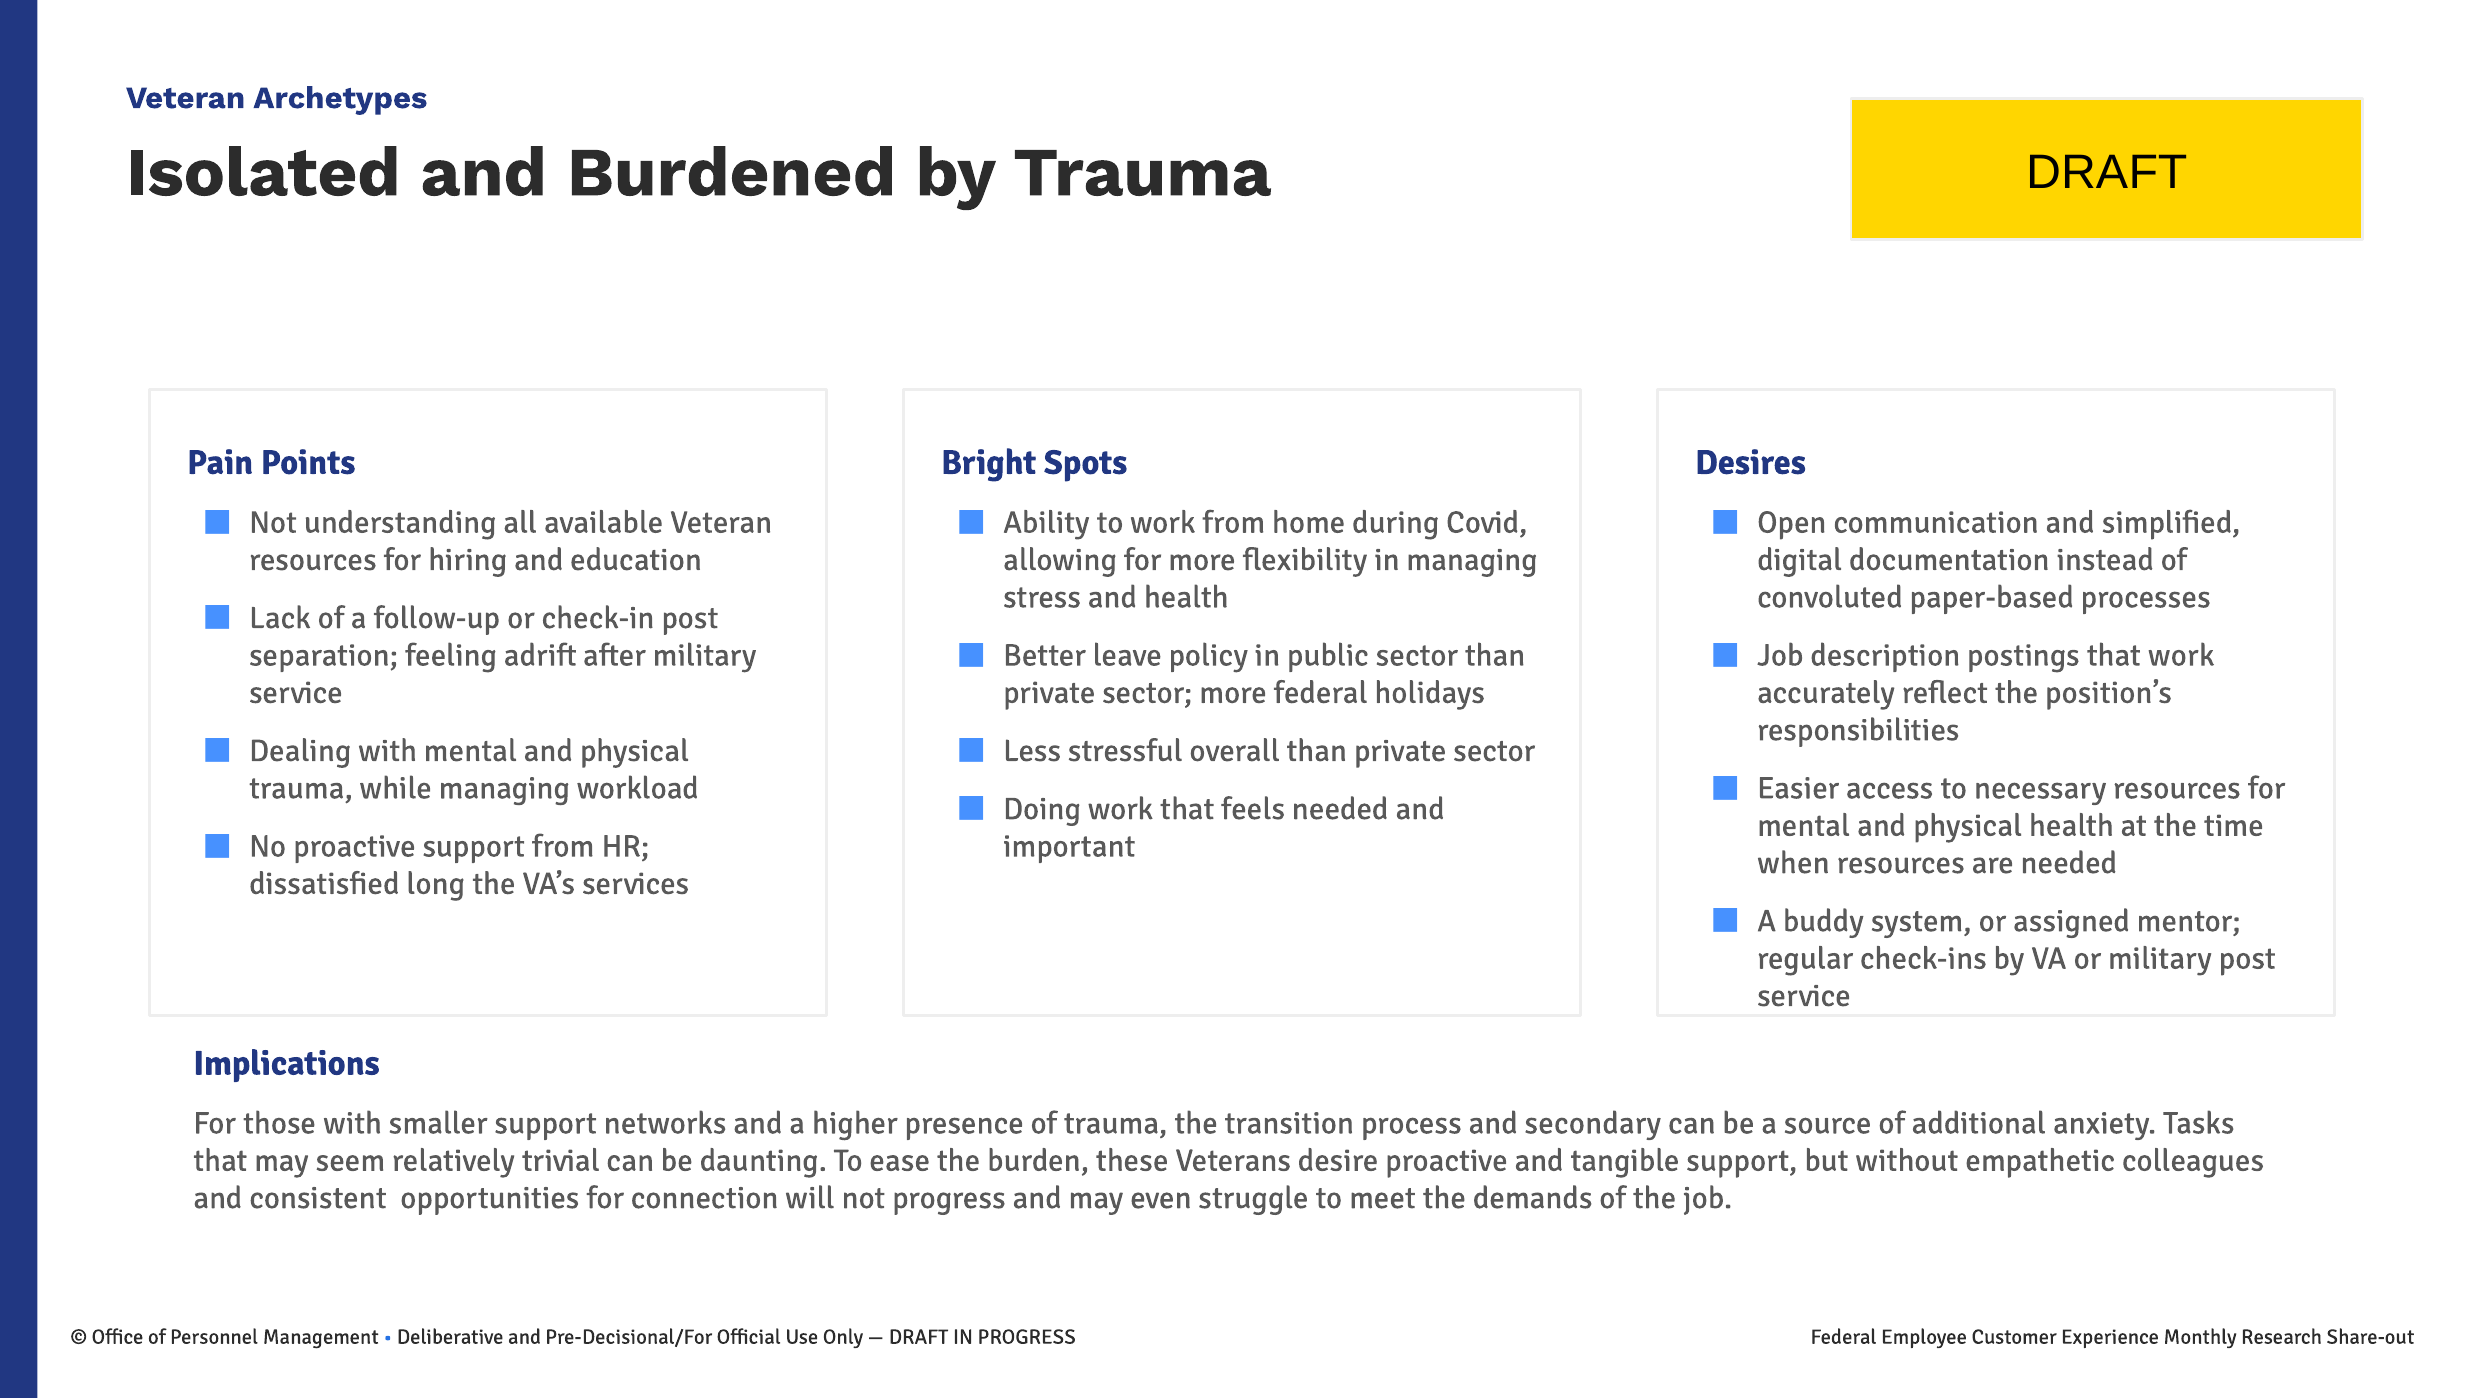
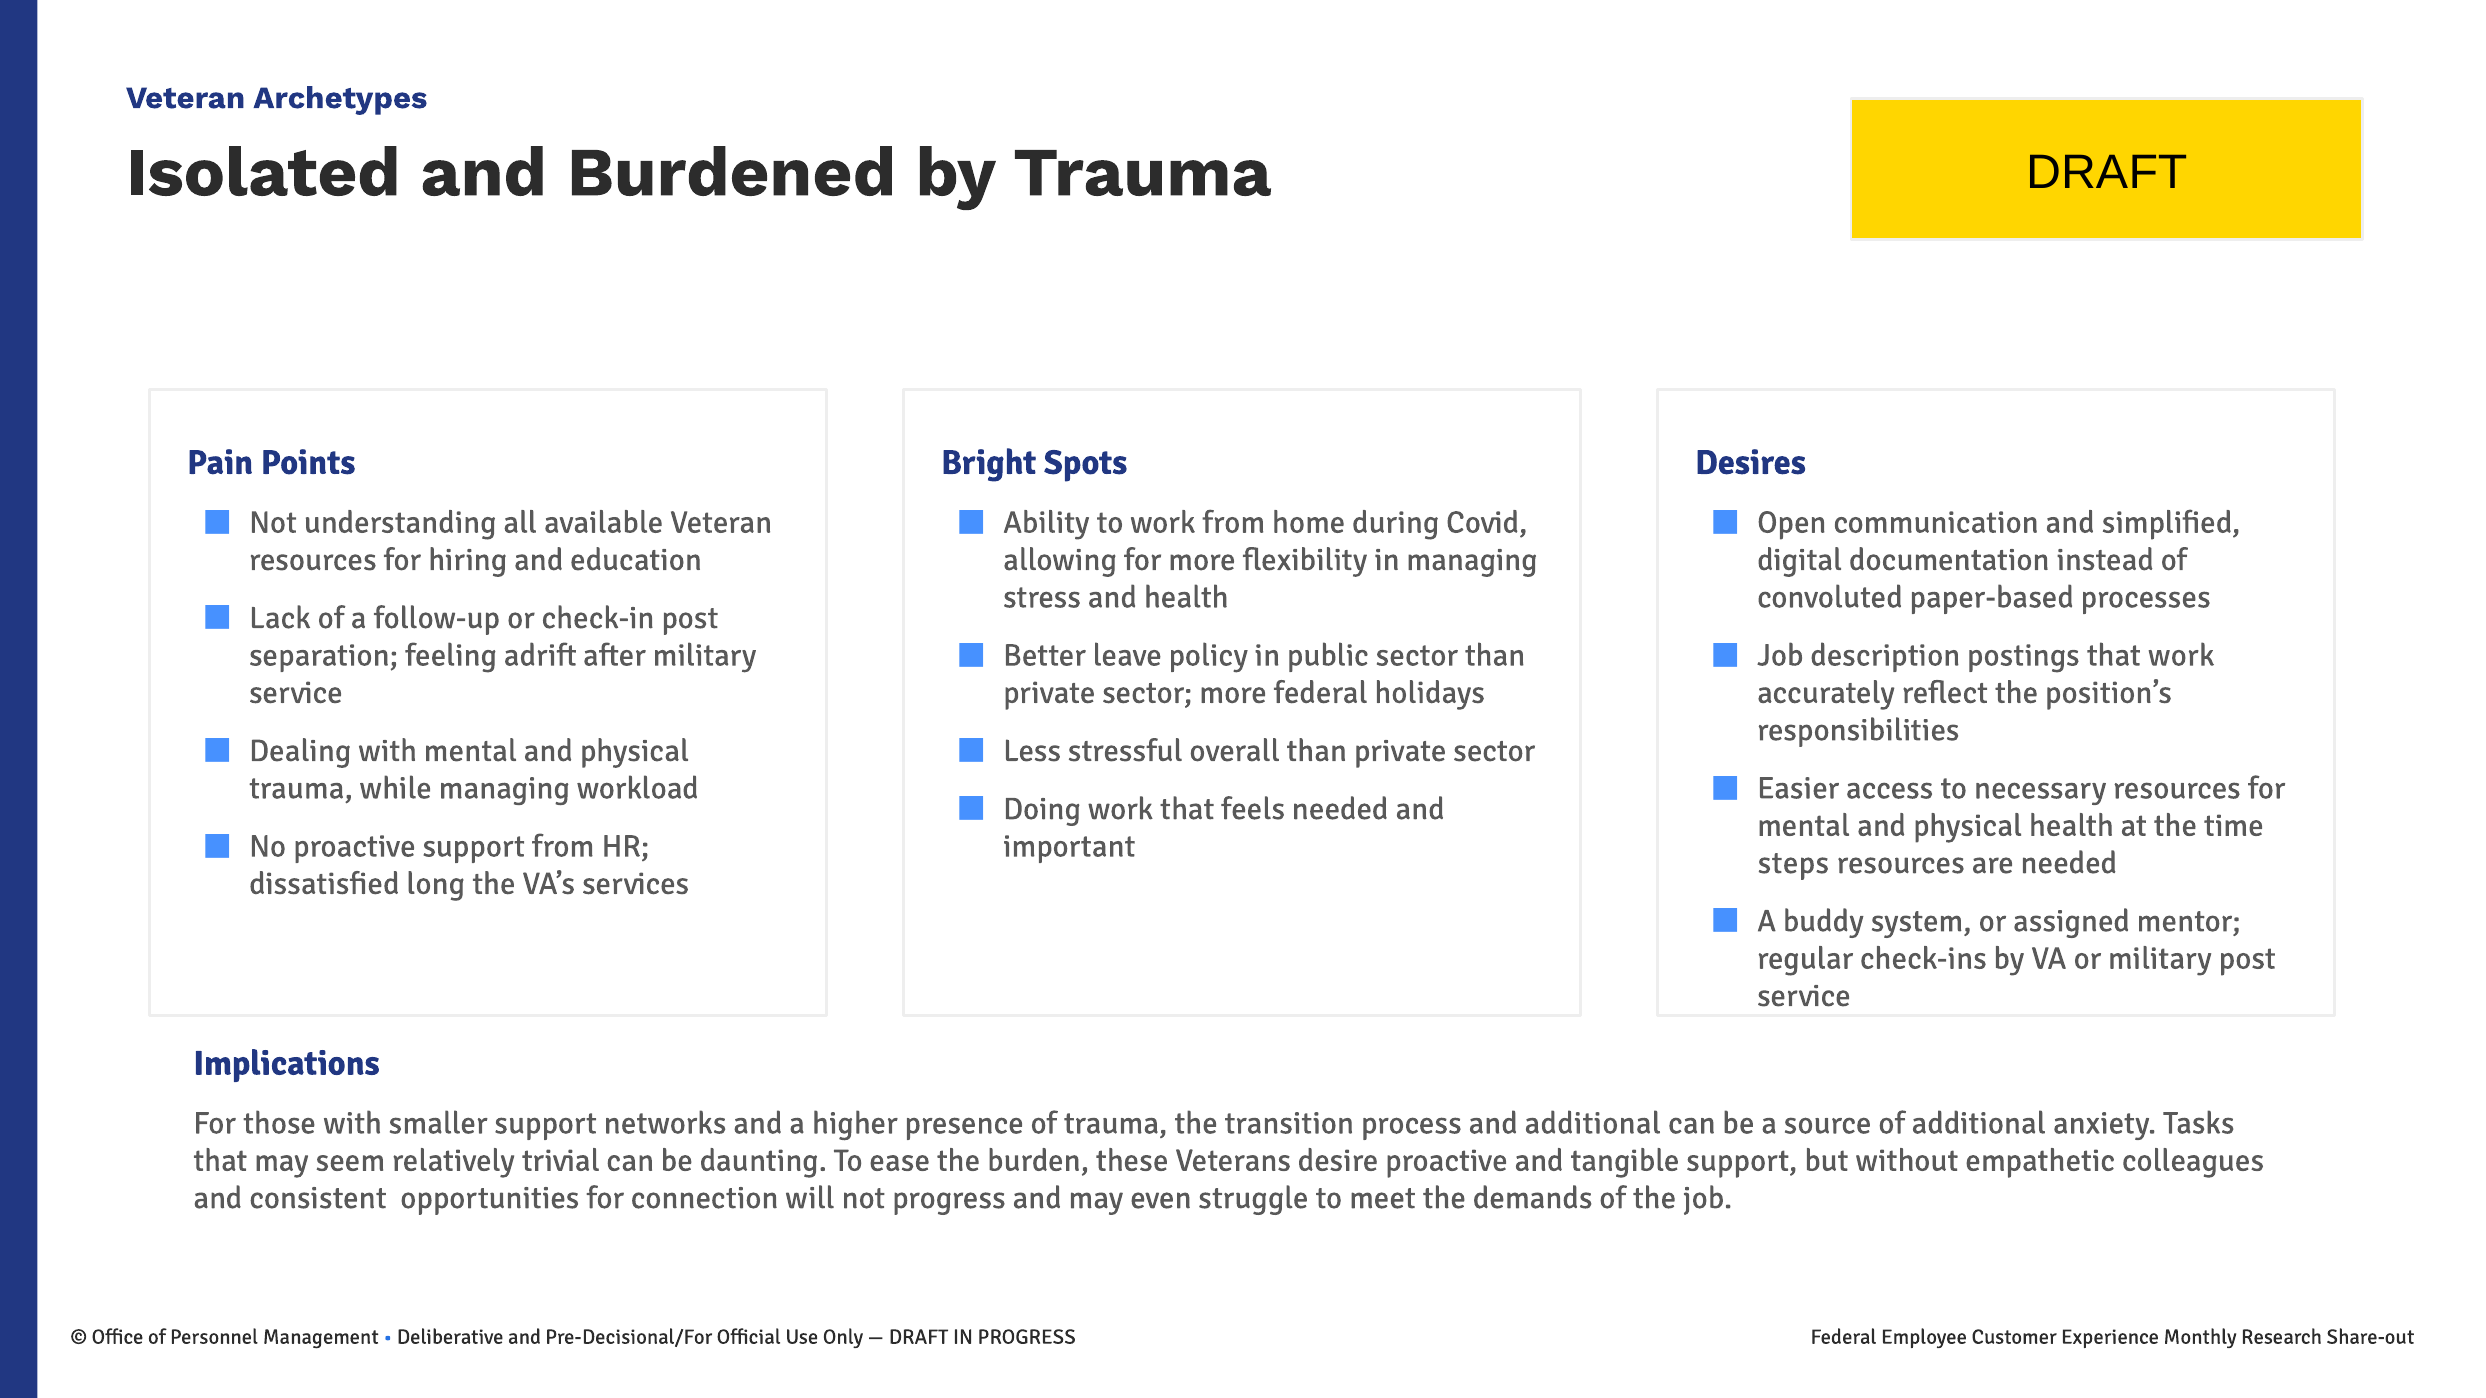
when: when -> steps (1793, 863)
and secondary: secondary -> additional (1593, 1124)
